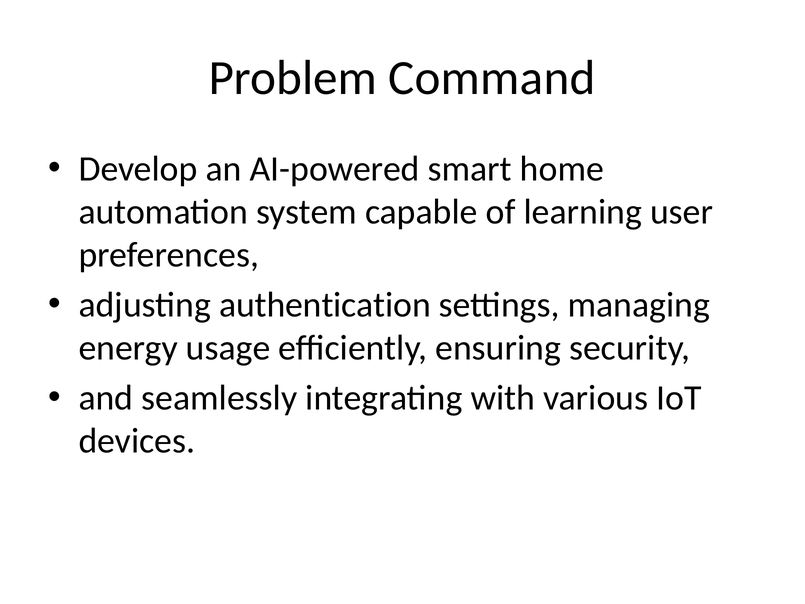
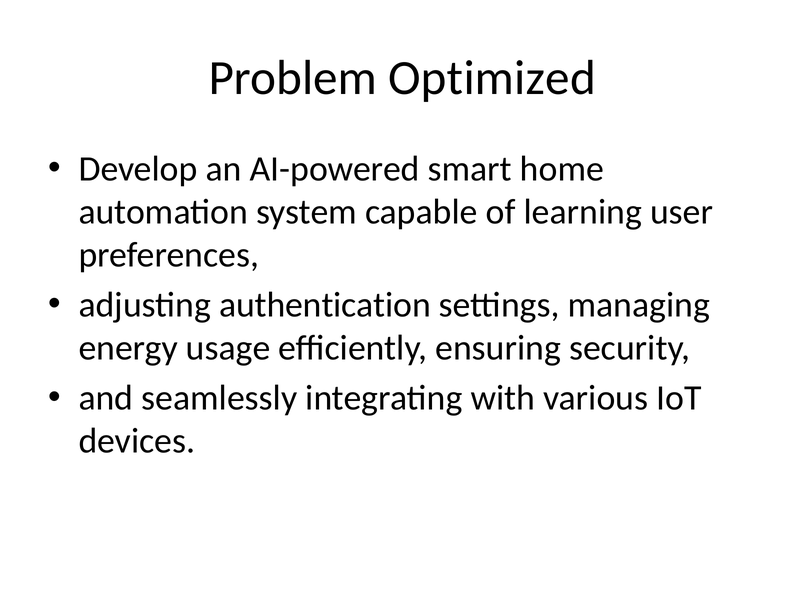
Command: Command -> Optimized (492, 78)
